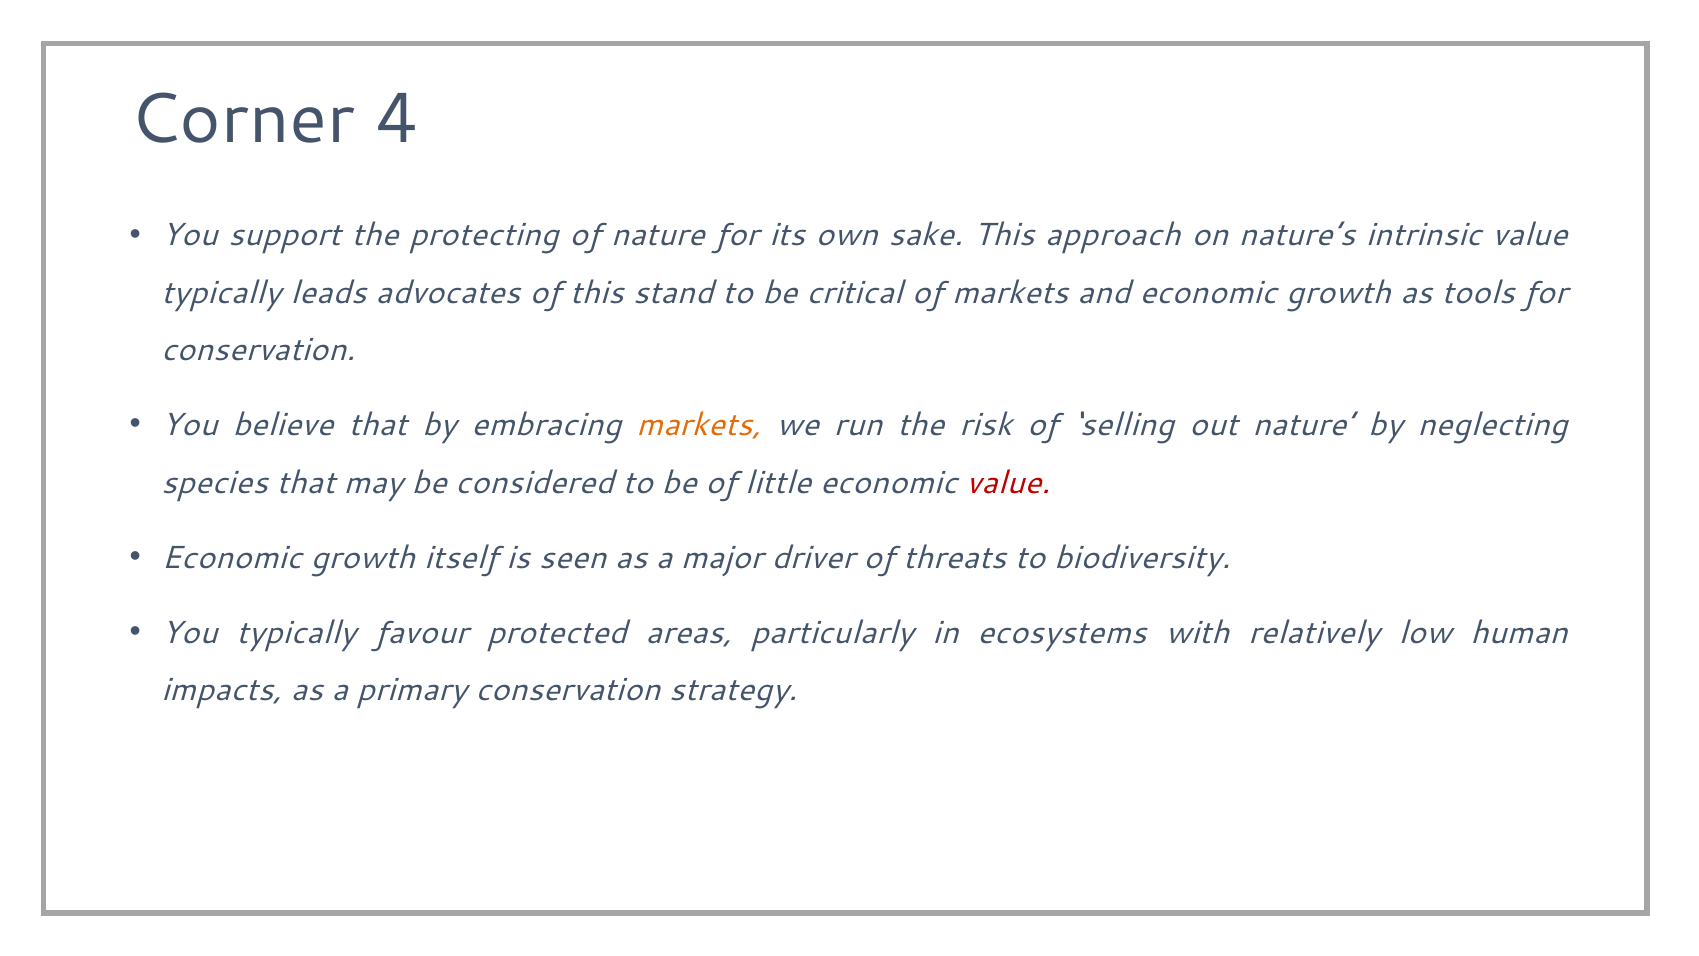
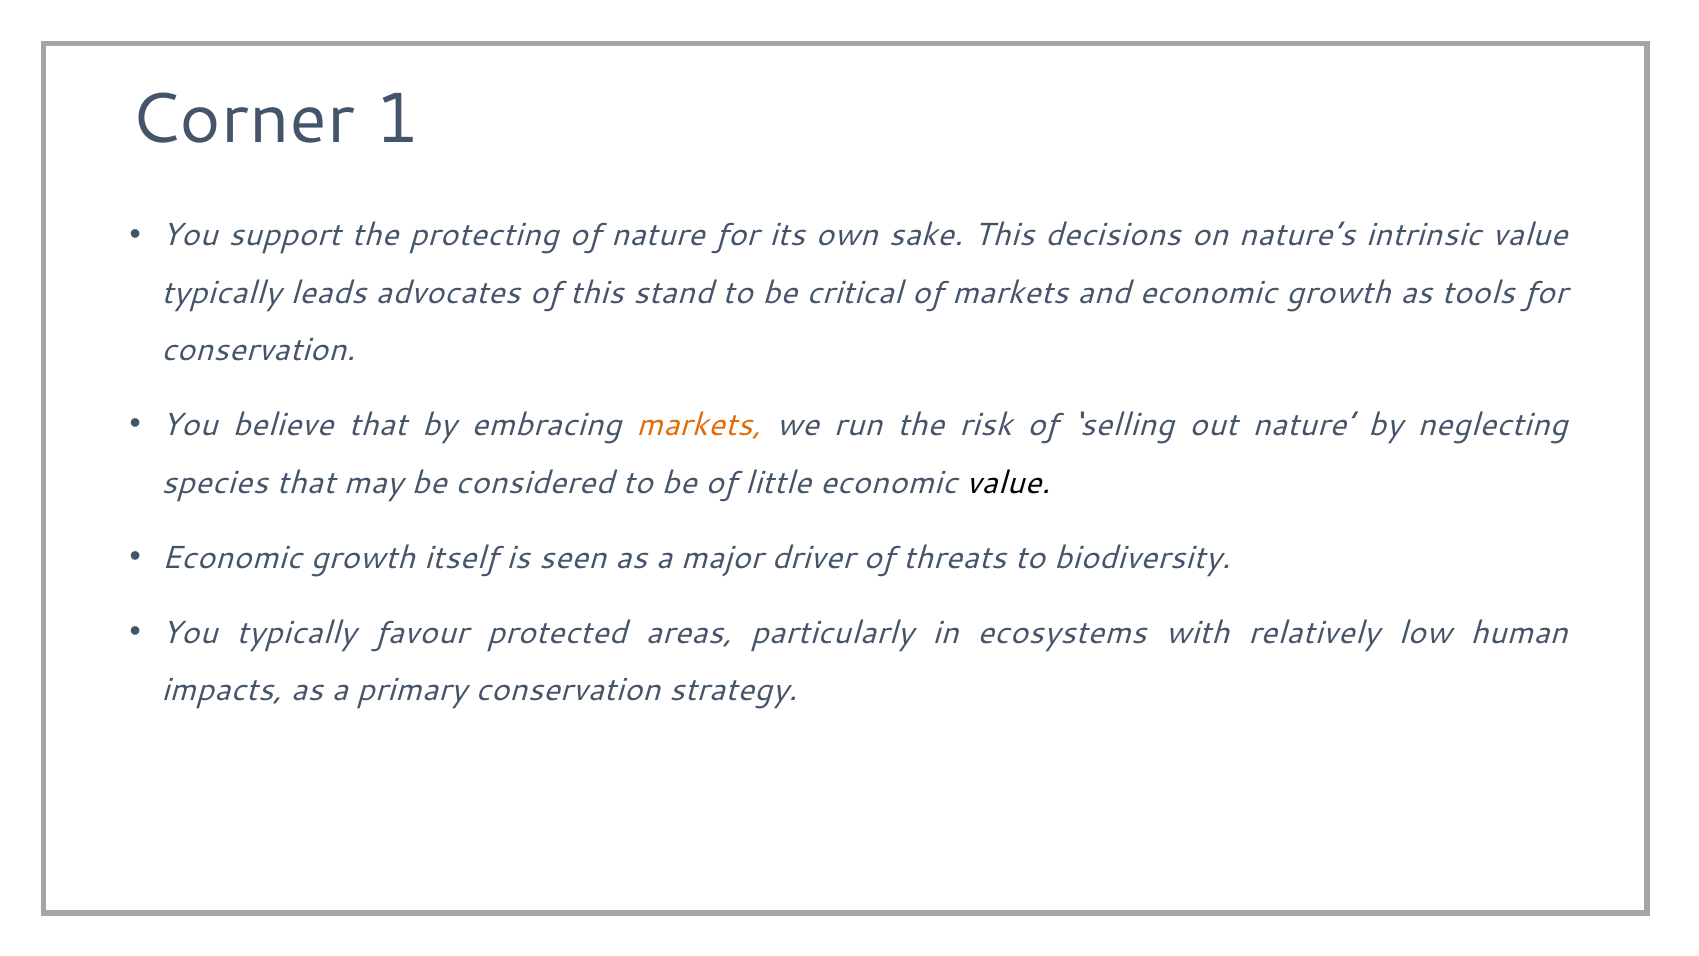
4: 4 -> 1 (397, 119)
approach: approach -> decisions (1113, 235)
value colour: red -> black (1008, 482)
